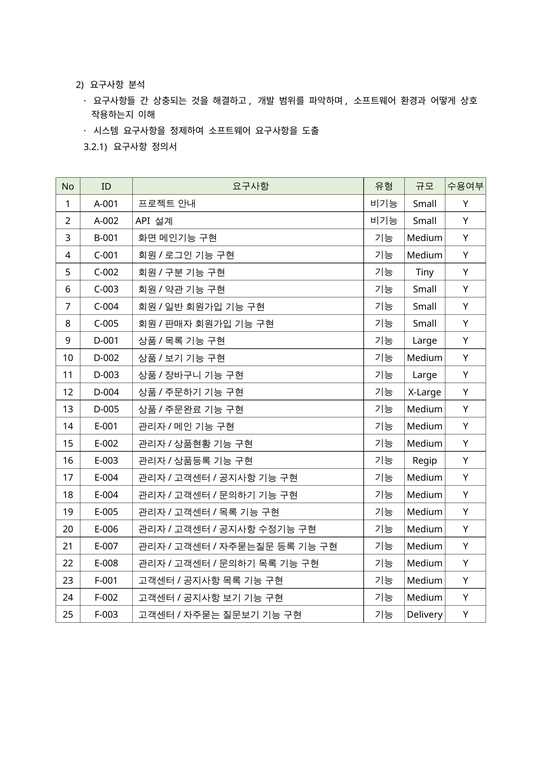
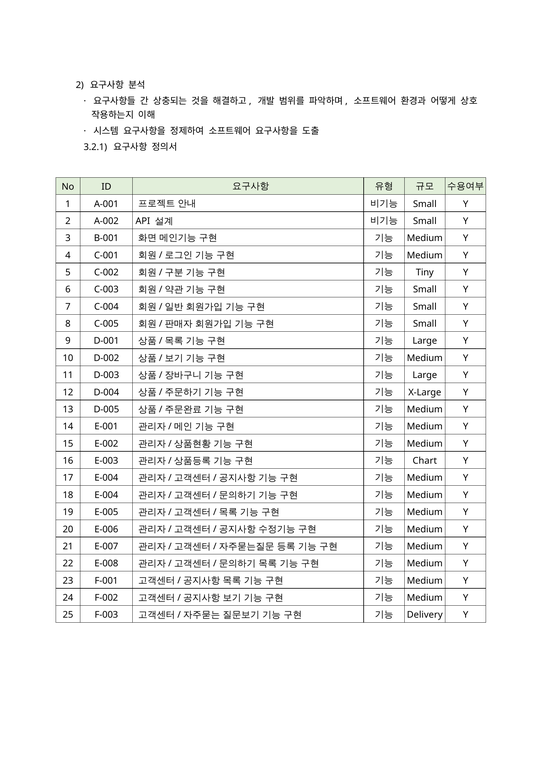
Regip: Regip -> Chart (425, 460)
